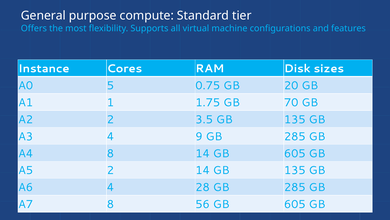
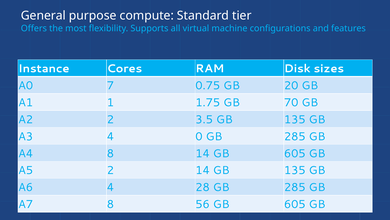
5: 5 -> 7 (110, 85)
9: 9 -> 0 (199, 136)
